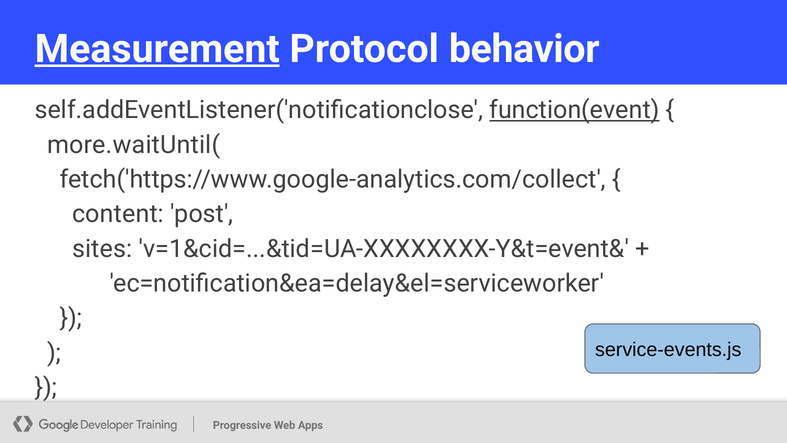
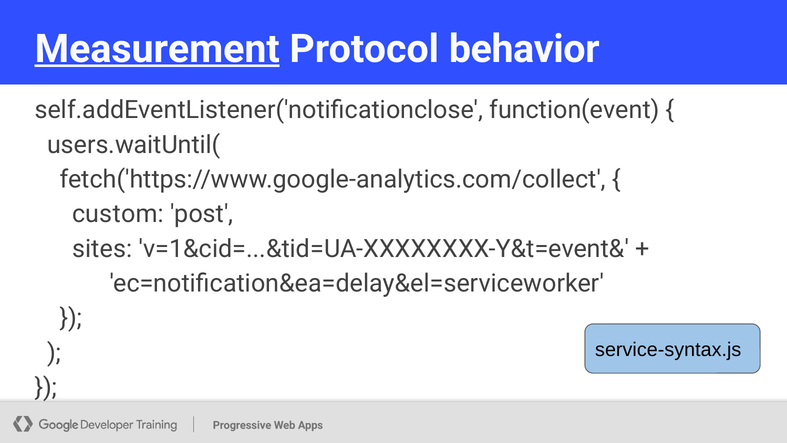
function(event underline: present -> none (574, 110)
more.waitUntil(: more.waitUntil( -> users.waitUntil( (134, 145)
content: content -> custom (118, 214)
service-events.js: service-events.js -> service-syntax.js (668, 350)
